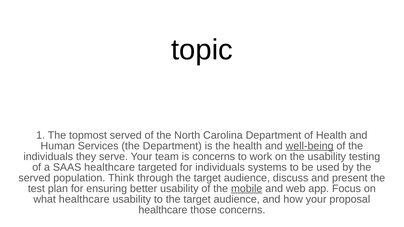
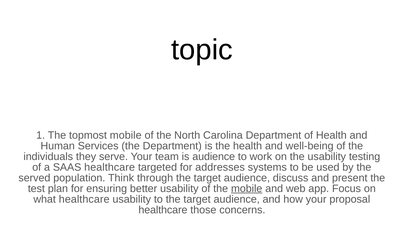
topmost served: served -> mobile (126, 135)
well-being underline: present -> none (310, 146)
is concerns: concerns -> audience (214, 157)
for individuals: individuals -> addresses (220, 167)
